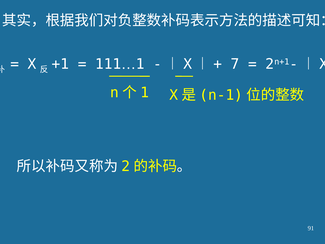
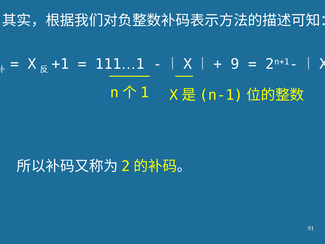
7: 7 -> 9 (235, 64)
